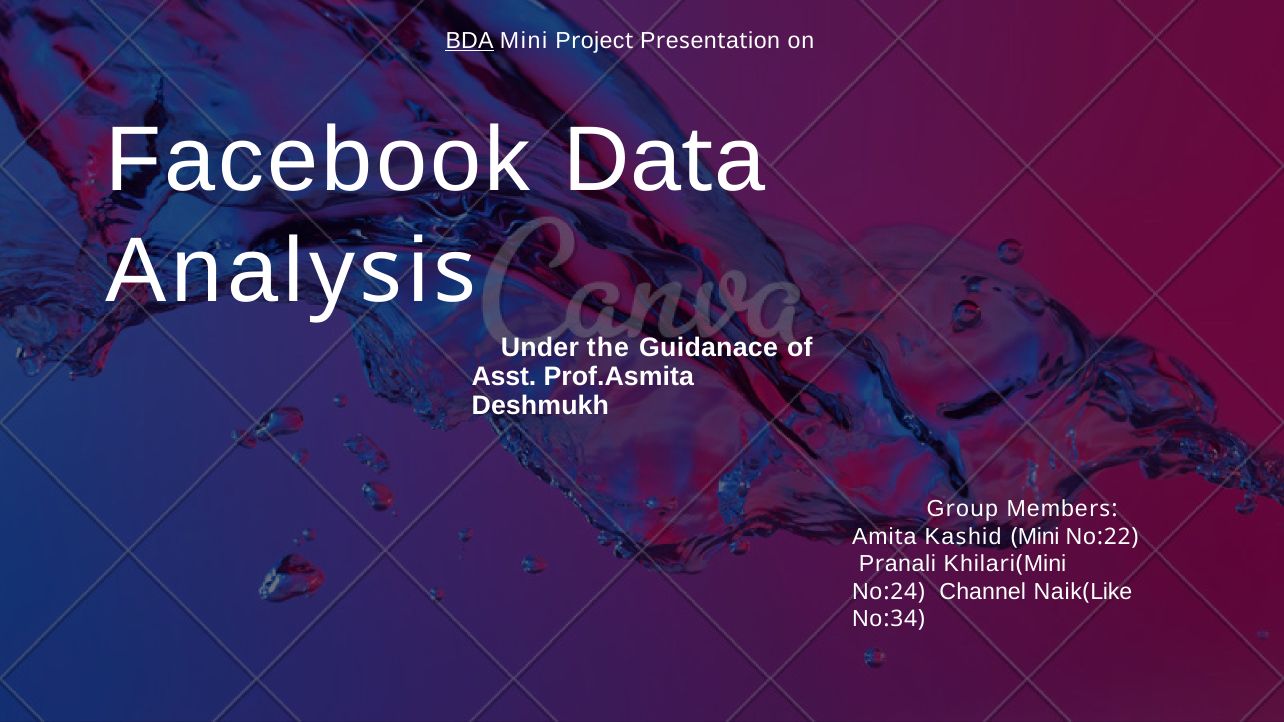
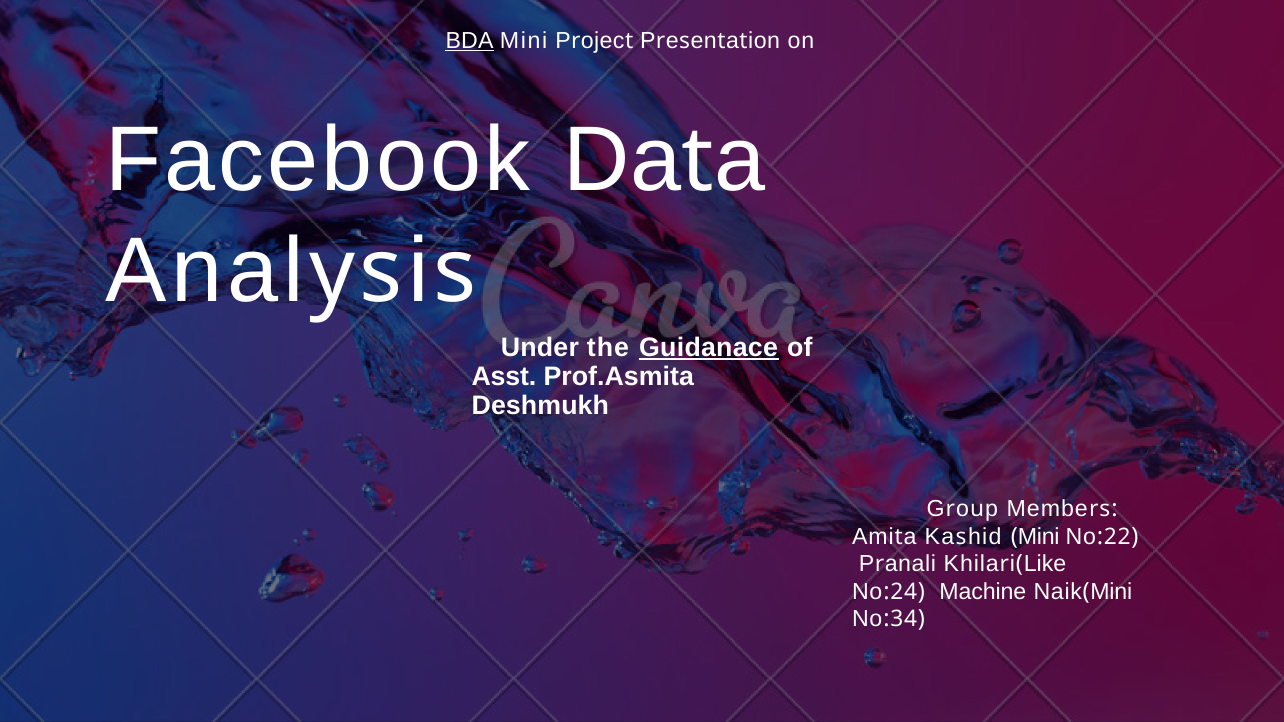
Guidanace underline: none -> present (709, 347)
Mini: Mini -> Like (1045, 564)
Channel: Channel -> Machine (983, 592)
Like: Like -> Mini (1111, 592)
